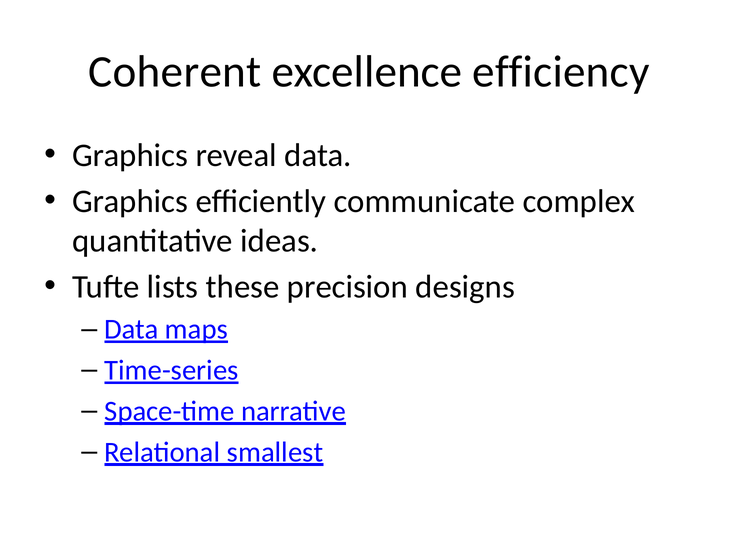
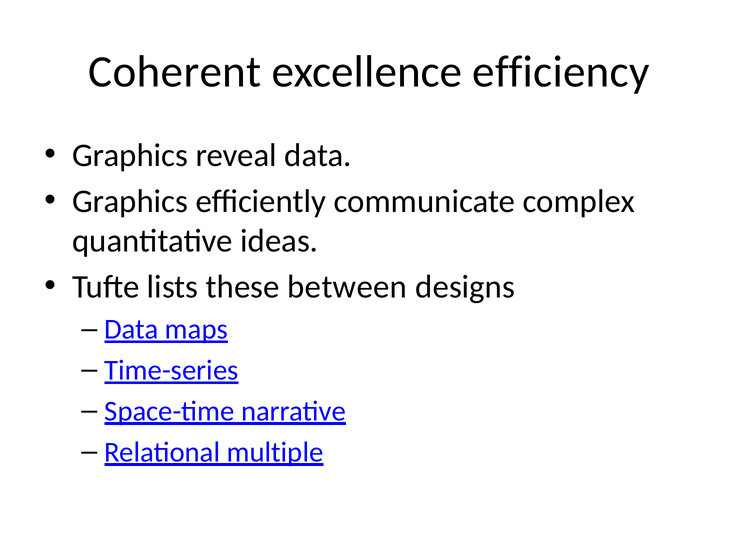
precision: precision -> between (347, 286)
smallest: smallest -> multiple (275, 452)
